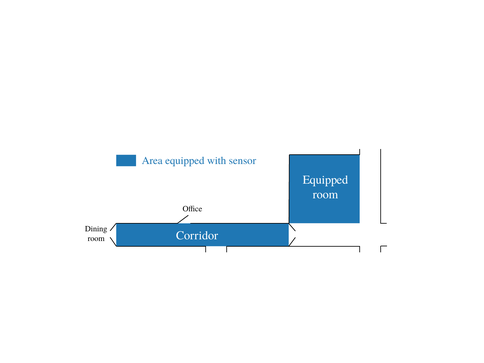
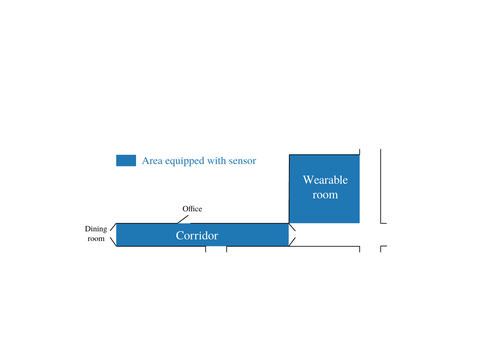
Equipped: Equipped -> Wearable (325, 180)
